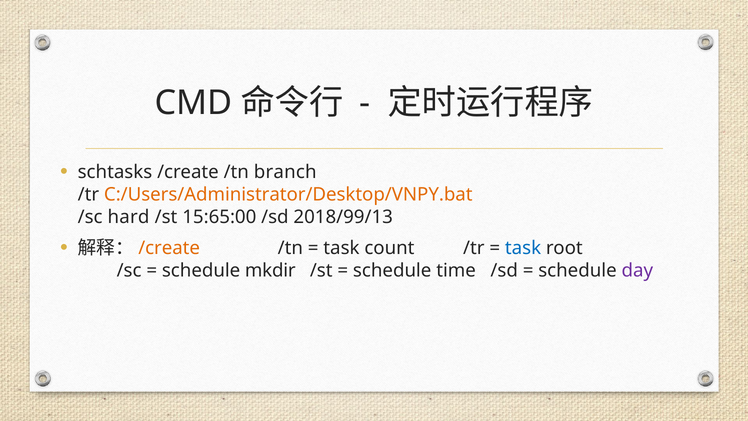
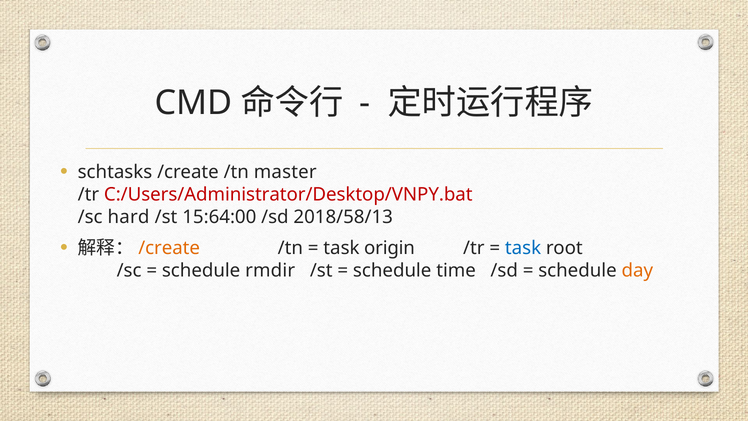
branch: branch -> master (285, 172)
C:/Users/Administrator/Desktop/VNPY.bat colour: orange -> red (288, 195)
15:65:00: 15:65:00 -> 15:64:00 (219, 217)
2018/99/13: 2018/99/13 -> 2018/58/13 (343, 217)
count: count -> origin (390, 248)
mkdir: mkdir -> rmdir (270, 270)
day colour: purple -> orange (637, 270)
